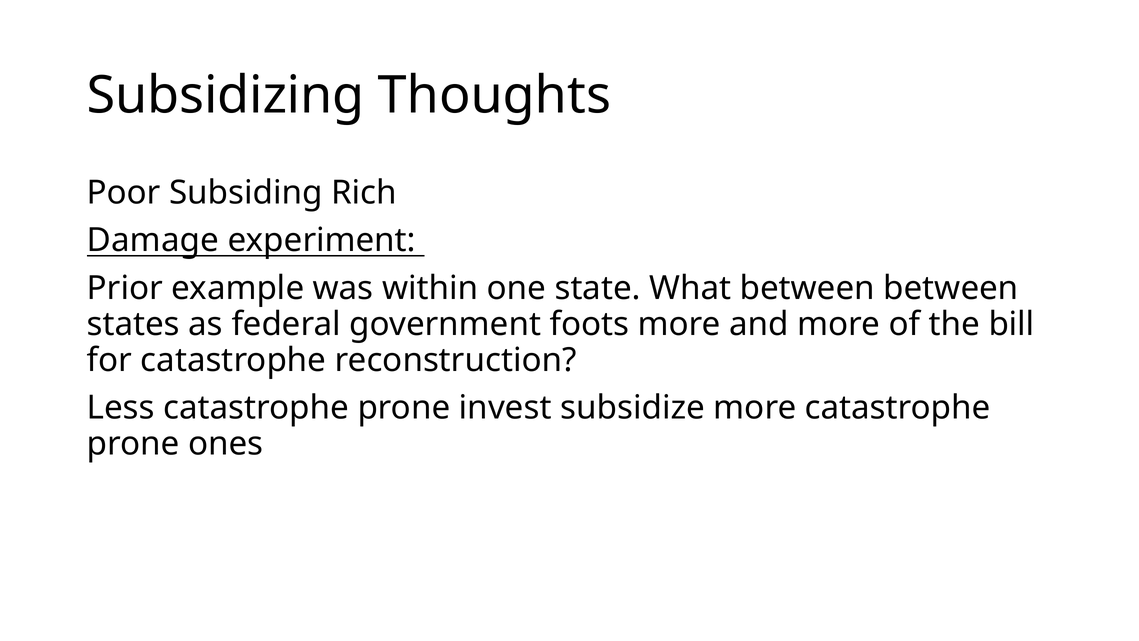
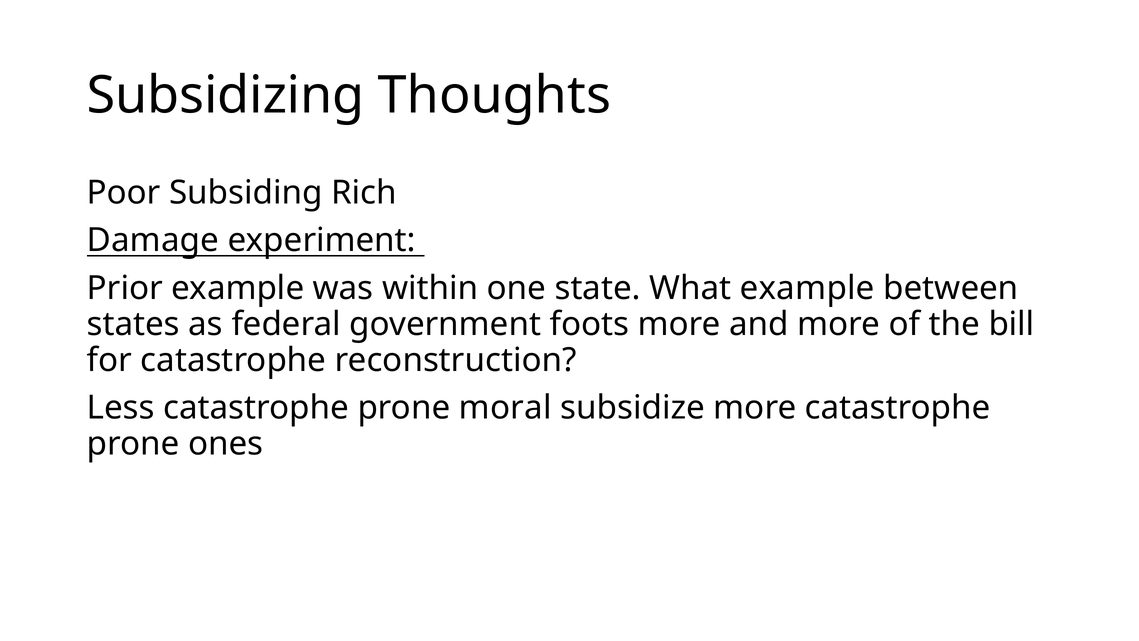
What between: between -> example (807, 288)
invest: invest -> moral (505, 408)
